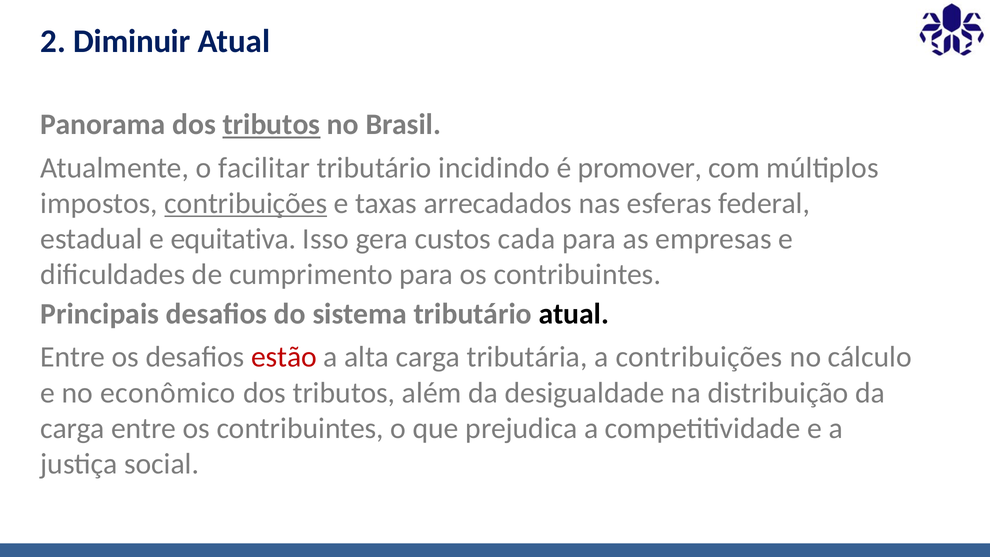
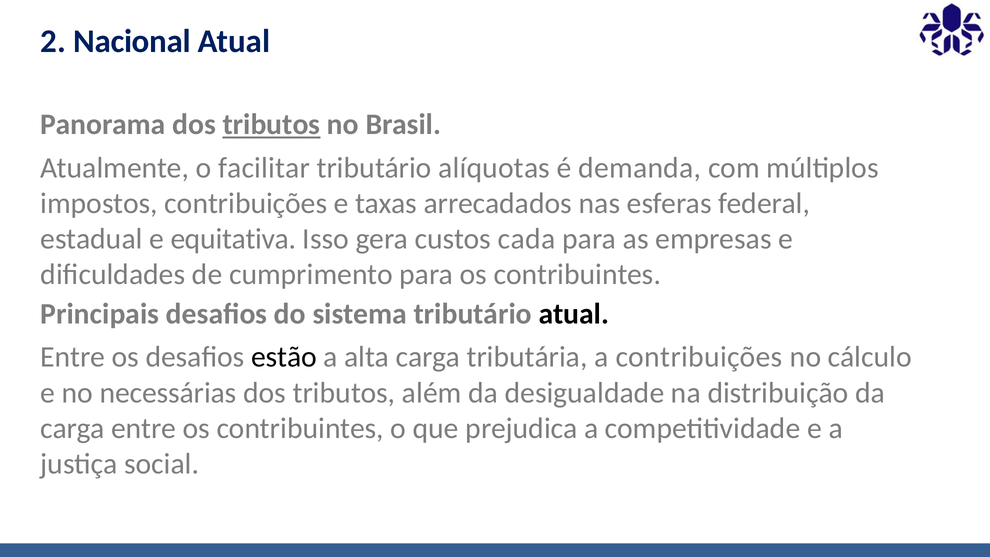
Diminuir: Diminuir -> Nacional (132, 42)
incidindo: incidindo -> alíquotas (494, 168)
promover: promover -> demanda (640, 168)
contribuições underline: present -> none (246, 203)
estão colour: red -> black (284, 357)
econômico: econômico -> necessárias (168, 393)
